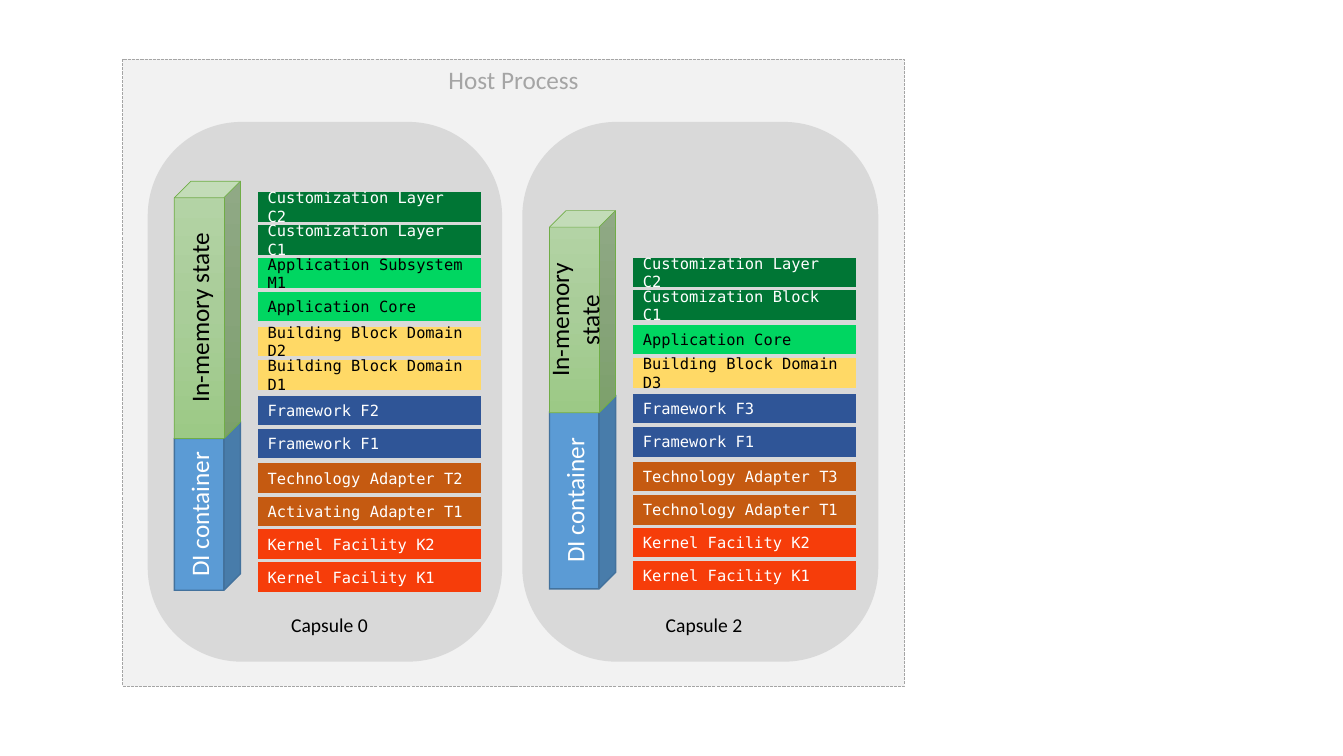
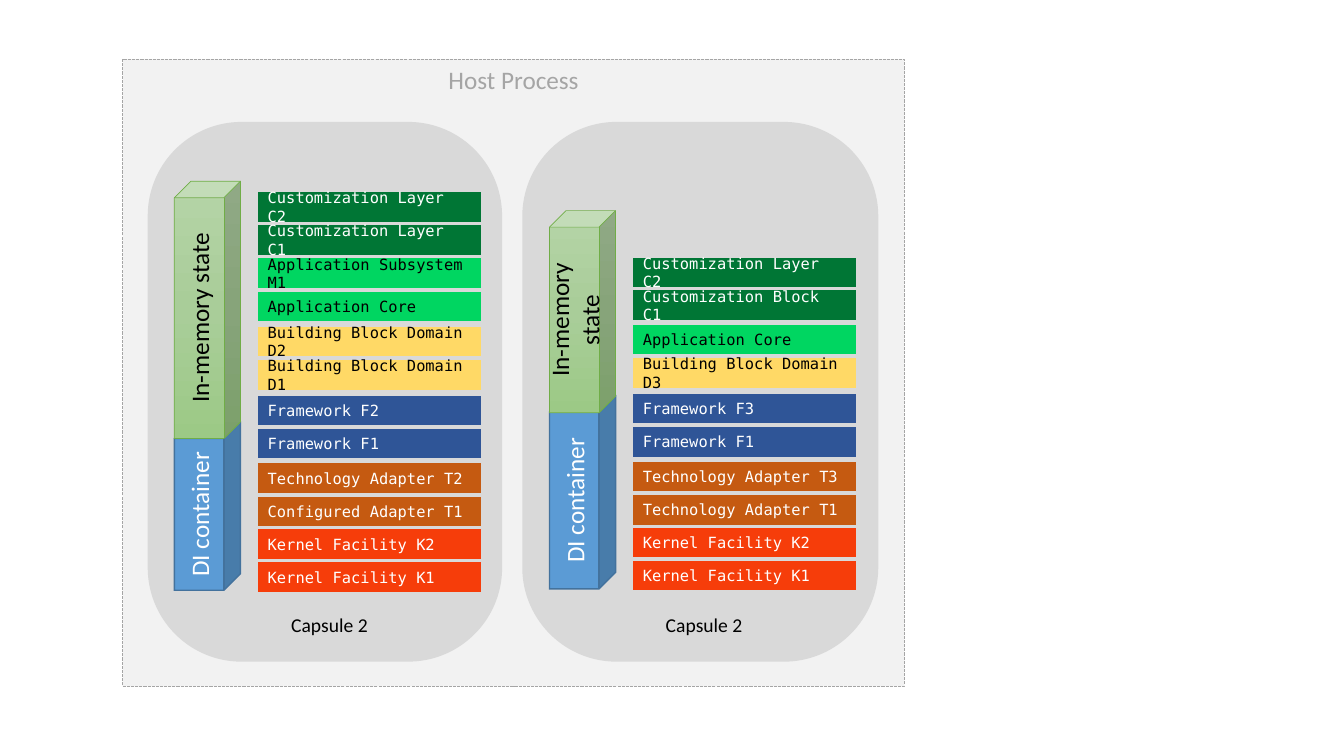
Activating: Activating -> Configured (314, 512)
0: 0 -> 2 (363, 626)
